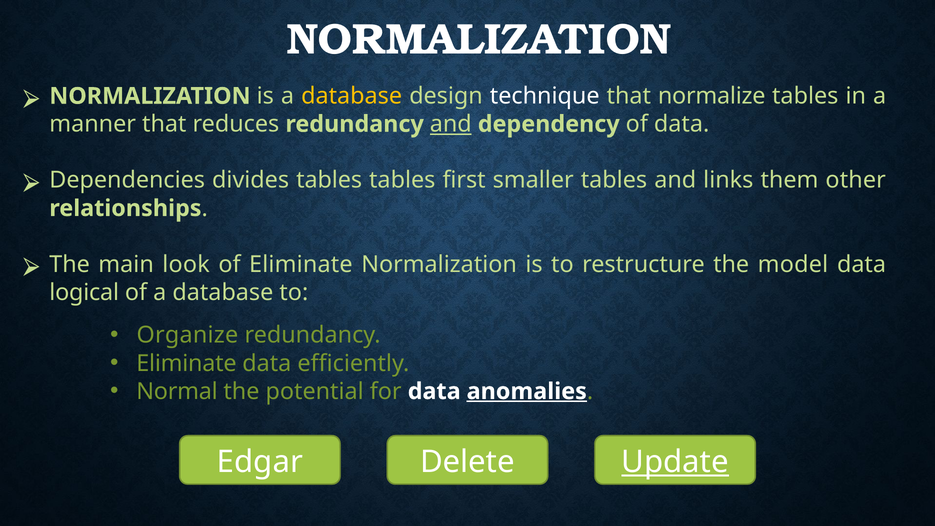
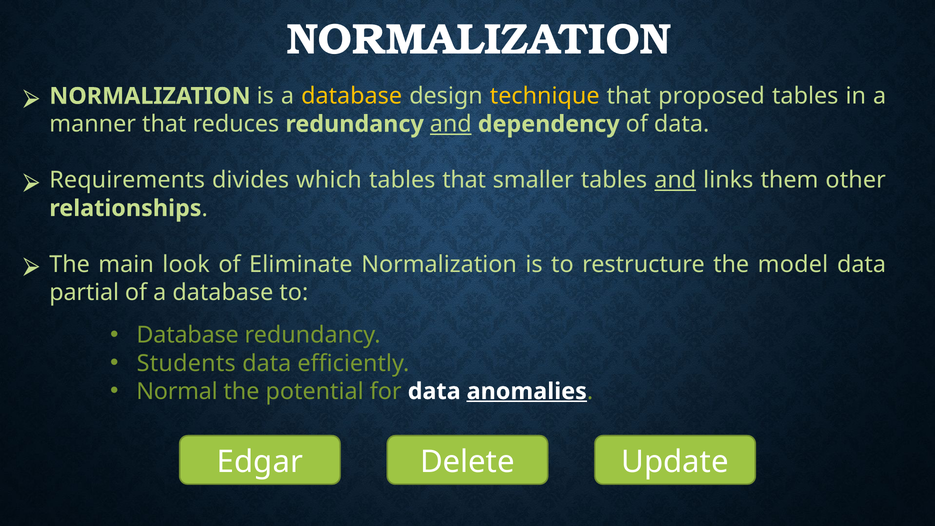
technique colour: white -> yellow (545, 96)
normalize: normalize -> proposed (712, 96)
Dependencies: Dependencies -> Requirements (127, 180)
divides tables: tables -> which (329, 180)
tables first: first -> that (464, 180)
and underline: none -> present (675, 180)
logical: logical -> partial (84, 292)
Organize: Organize -> Database (188, 335)
Eliminate: Eliminate -> Students (186, 363)
Update underline: present -> none (675, 462)
